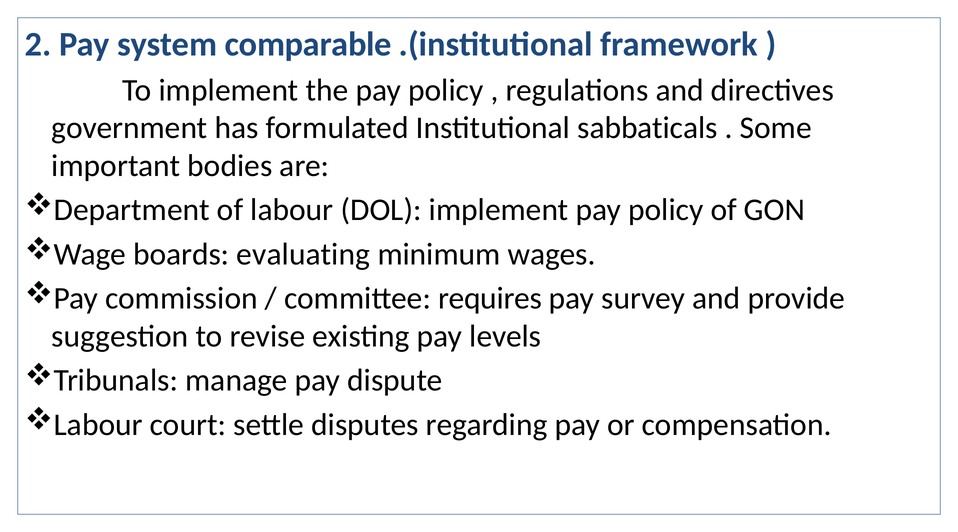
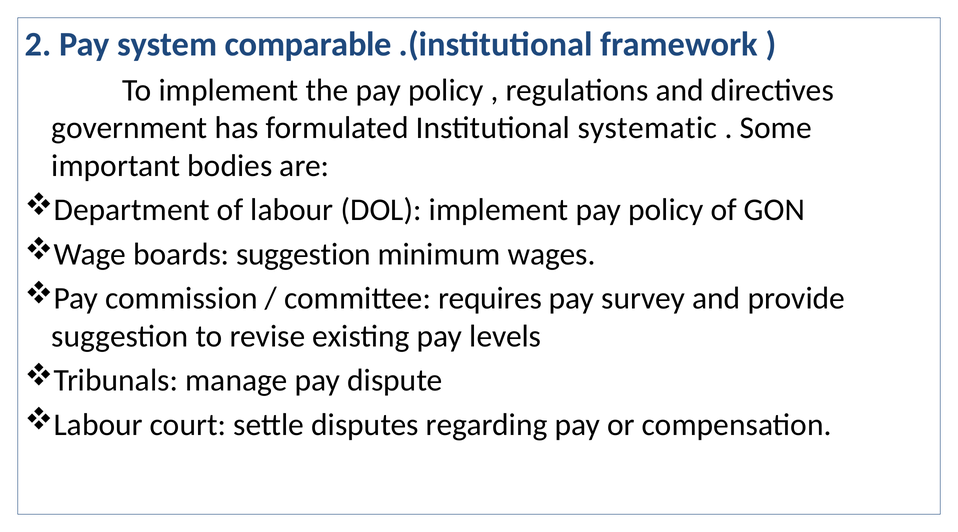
sabbaticals: sabbaticals -> systematic (647, 128)
boards evaluating: evaluating -> suggestion (304, 254)
